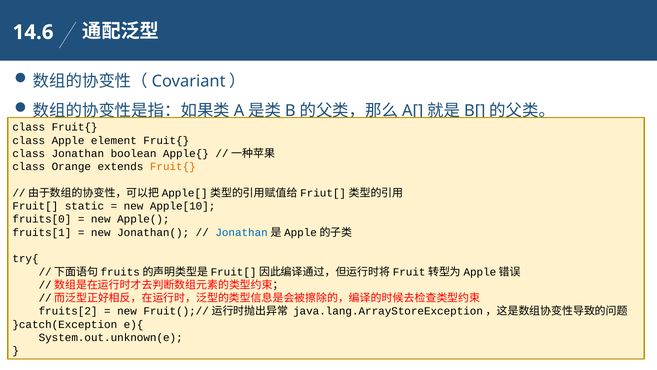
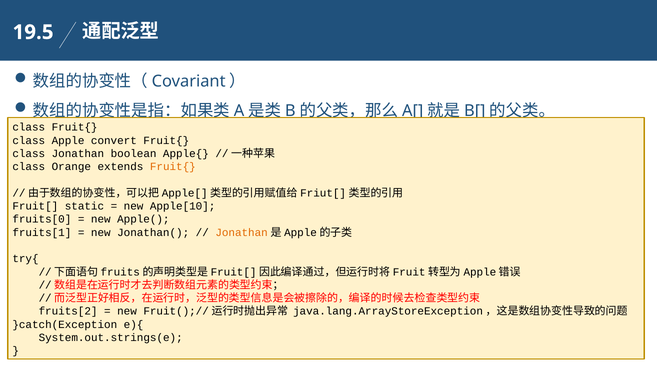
14.6: 14.6 -> 19.5 (33, 32)
element: element -> convert (114, 140)
Jonathan colour: blue -> orange (242, 232)
System.out.unknown(e: System.out.unknown(e -> System.out.strings(e (111, 337)
